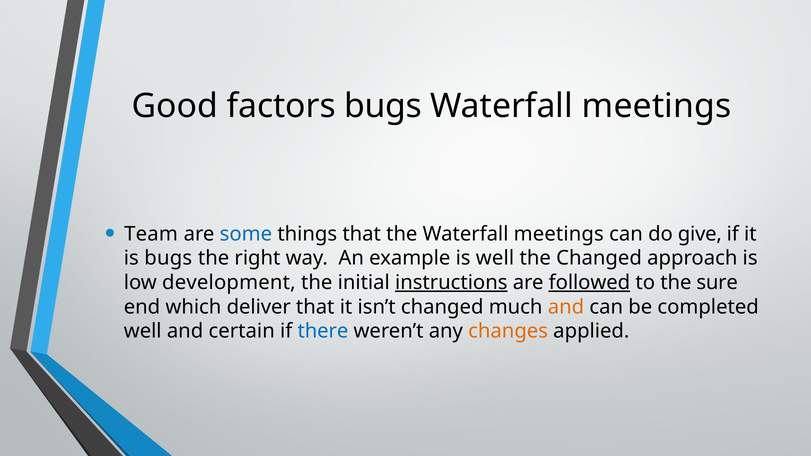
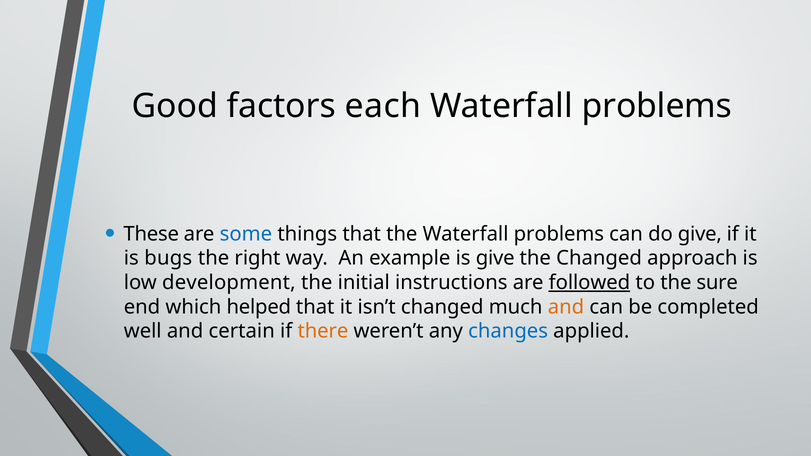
factors bugs: bugs -> each (383, 106)
meetings: meetings -> problems (657, 106)
Team: Team -> These (151, 234)
the Waterfall meetings: meetings -> problems (559, 234)
is well: well -> give (495, 258)
instructions underline: present -> none (451, 283)
deliver: deliver -> helped (259, 307)
there colour: blue -> orange (323, 331)
changes colour: orange -> blue (508, 331)
